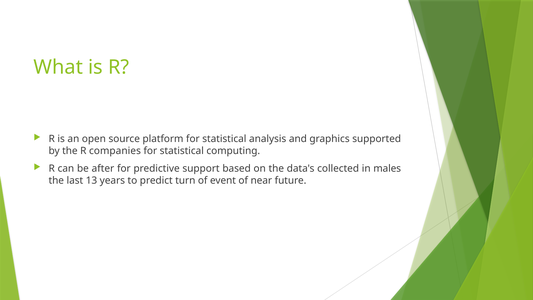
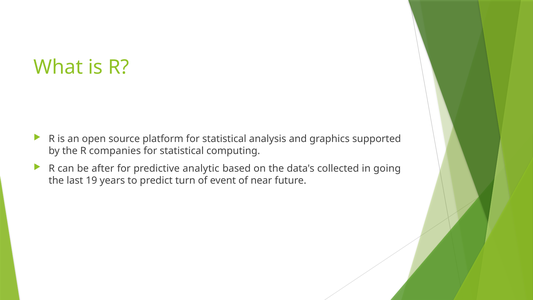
support: support -> analytic (201, 168)
males: males -> going (387, 168)
13: 13 -> 19 (91, 180)
